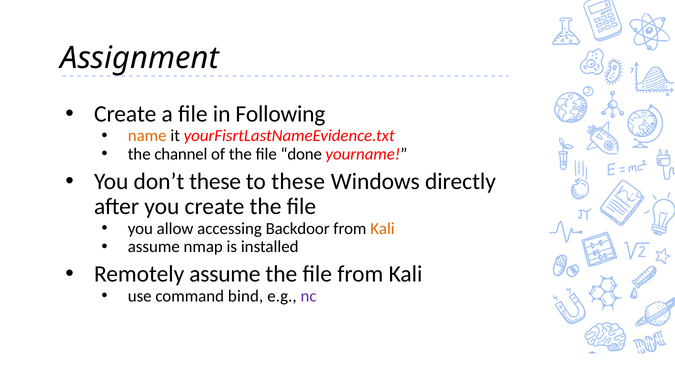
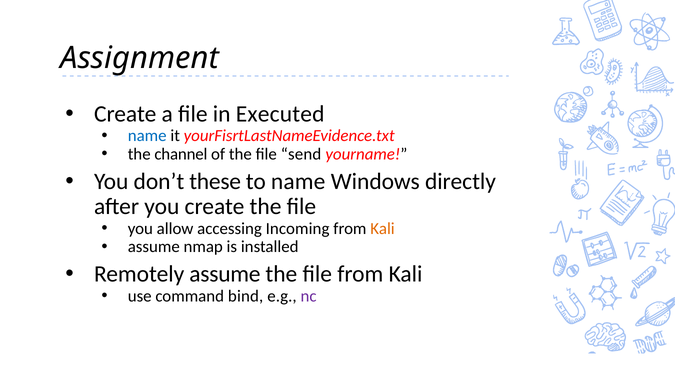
Following: Following -> Executed (280, 114)
name colour: orange -> blue (147, 136)
done: done -> send (301, 154)
to these: these -> name (298, 181)
Backdoor: Backdoor -> Incoming (298, 228)
